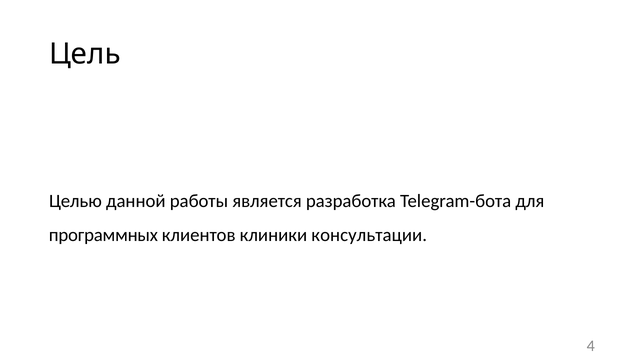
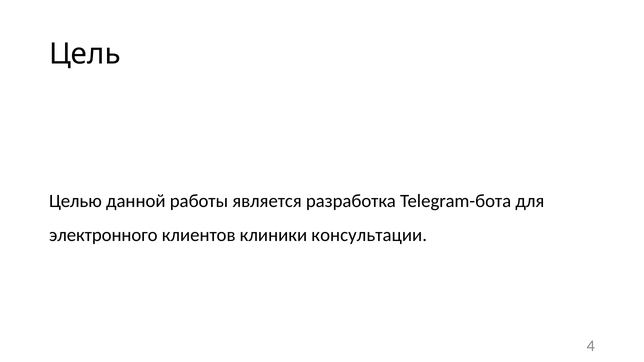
программных: программных -> электронного (103, 235)
